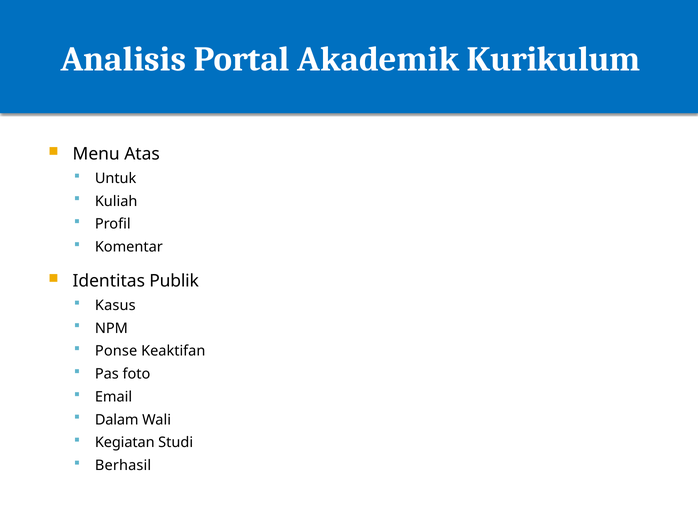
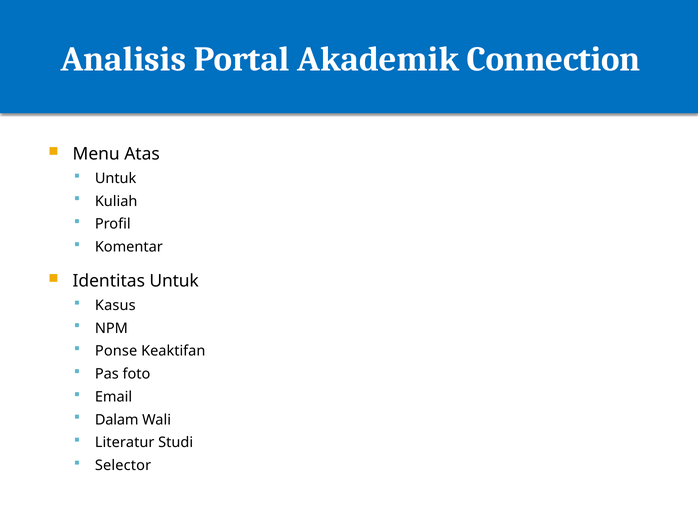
Kurikulum: Kurikulum -> Connection (554, 59)
Identitas Publik: Publik -> Untuk (174, 281)
Kegiatan: Kegiatan -> Literatur (125, 443)
Berhasil: Berhasil -> Selector (123, 466)
